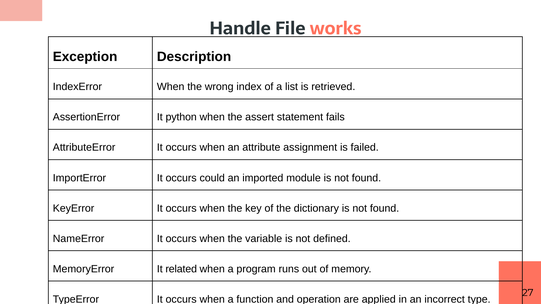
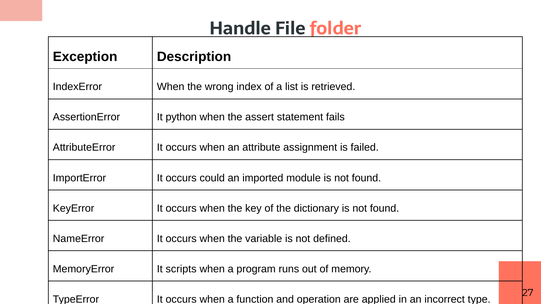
works: works -> folder (336, 29)
related: related -> scripts (181, 269)
